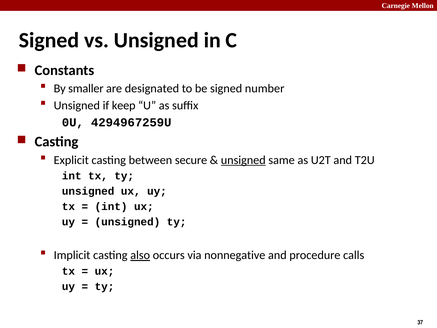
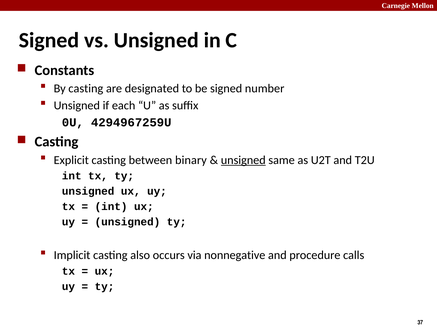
By smaller: smaller -> casting (86, 89)
keep: keep -> each (124, 105)
secure: secure -> binary (191, 160)
also underline: present -> none (140, 255)
